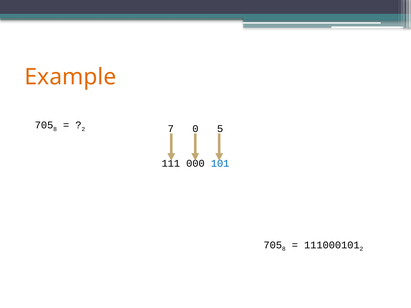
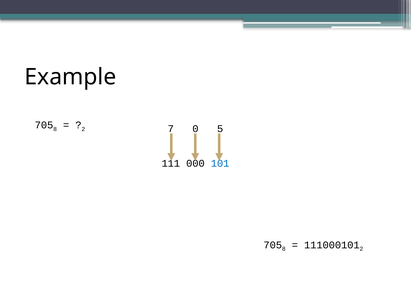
Example colour: orange -> black (70, 77)
